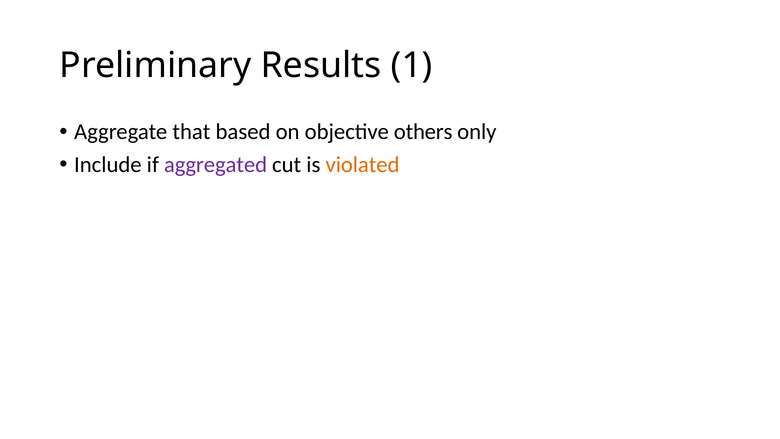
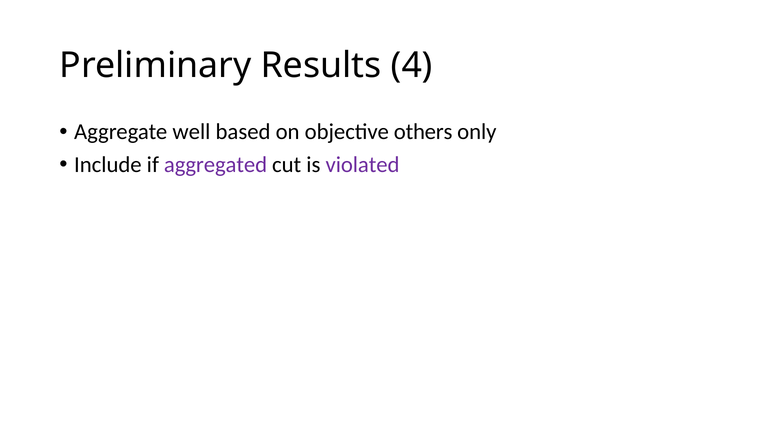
1: 1 -> 4 (412, 66)
that: that -> well (191, 132)
violated colour: orange -> purple (363, 165)
